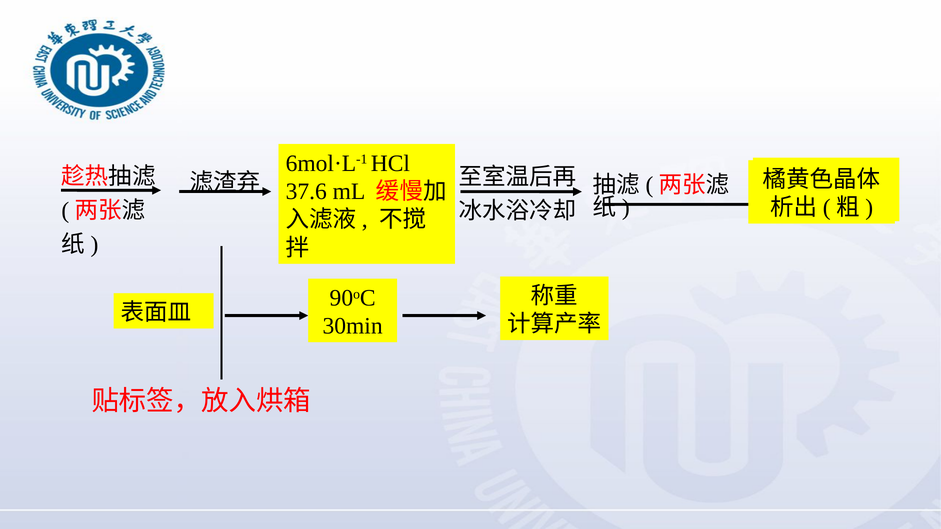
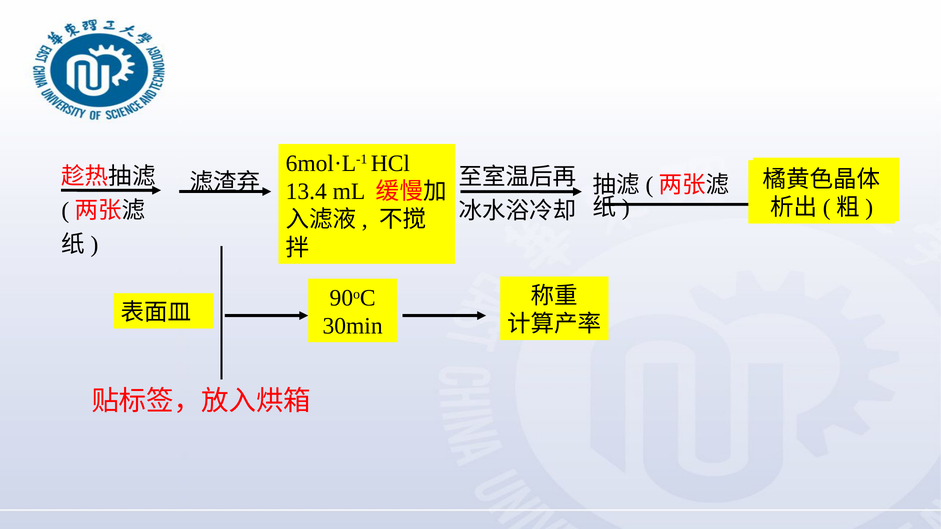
37.6: 37.6 -> 13.4 (306, 192)
